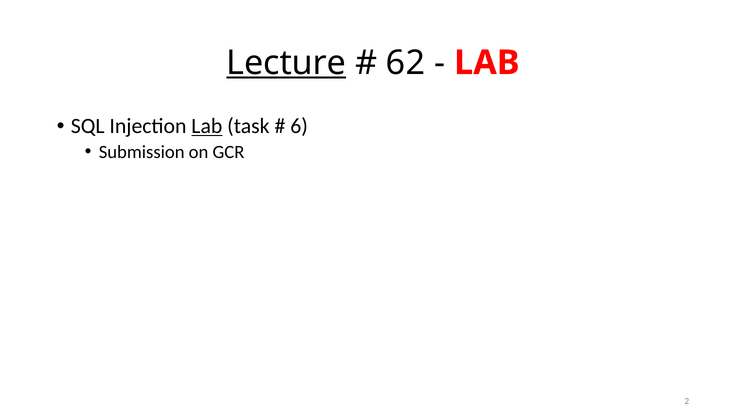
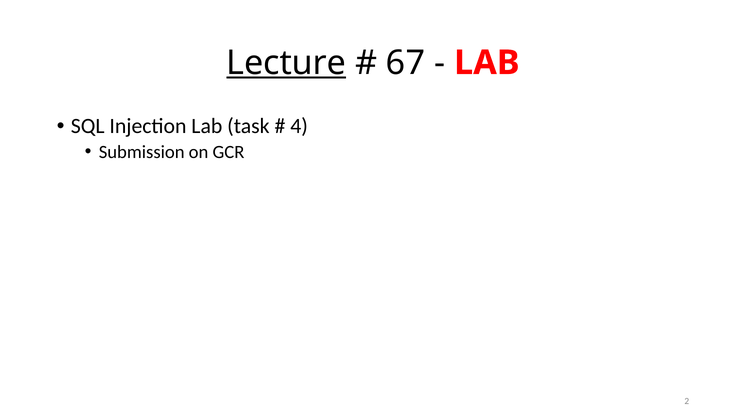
62: 62 -> 67 (406, 63)
Lab underline: present -> none (207, 126)
6: 6 -> 4 (299, 126)
